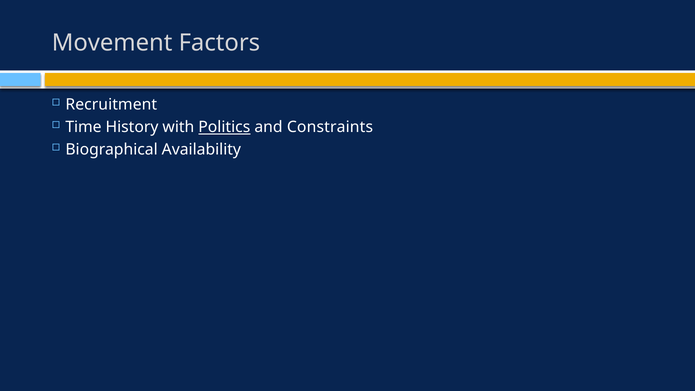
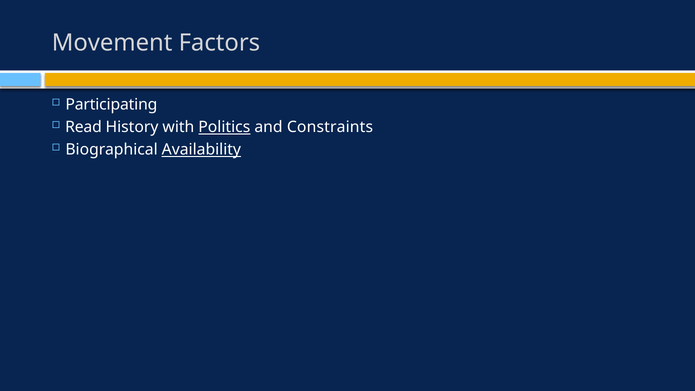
Recruitment: Recruitment -> Participating (111, 104)
Time: Time -> Read (83, 127)
Availability underline: none -> present (201, 150)
